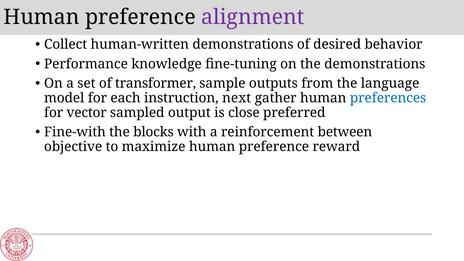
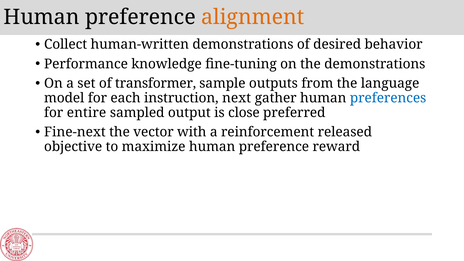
alignment colour: purple -> orange (253, 17)
vector: vector -> entire (87, 113)
Fine-with: Fine-with -> Fine-next (75, 132)
blocks: blocks -> vector (153, 132)
between: between -> released (345, 132)
